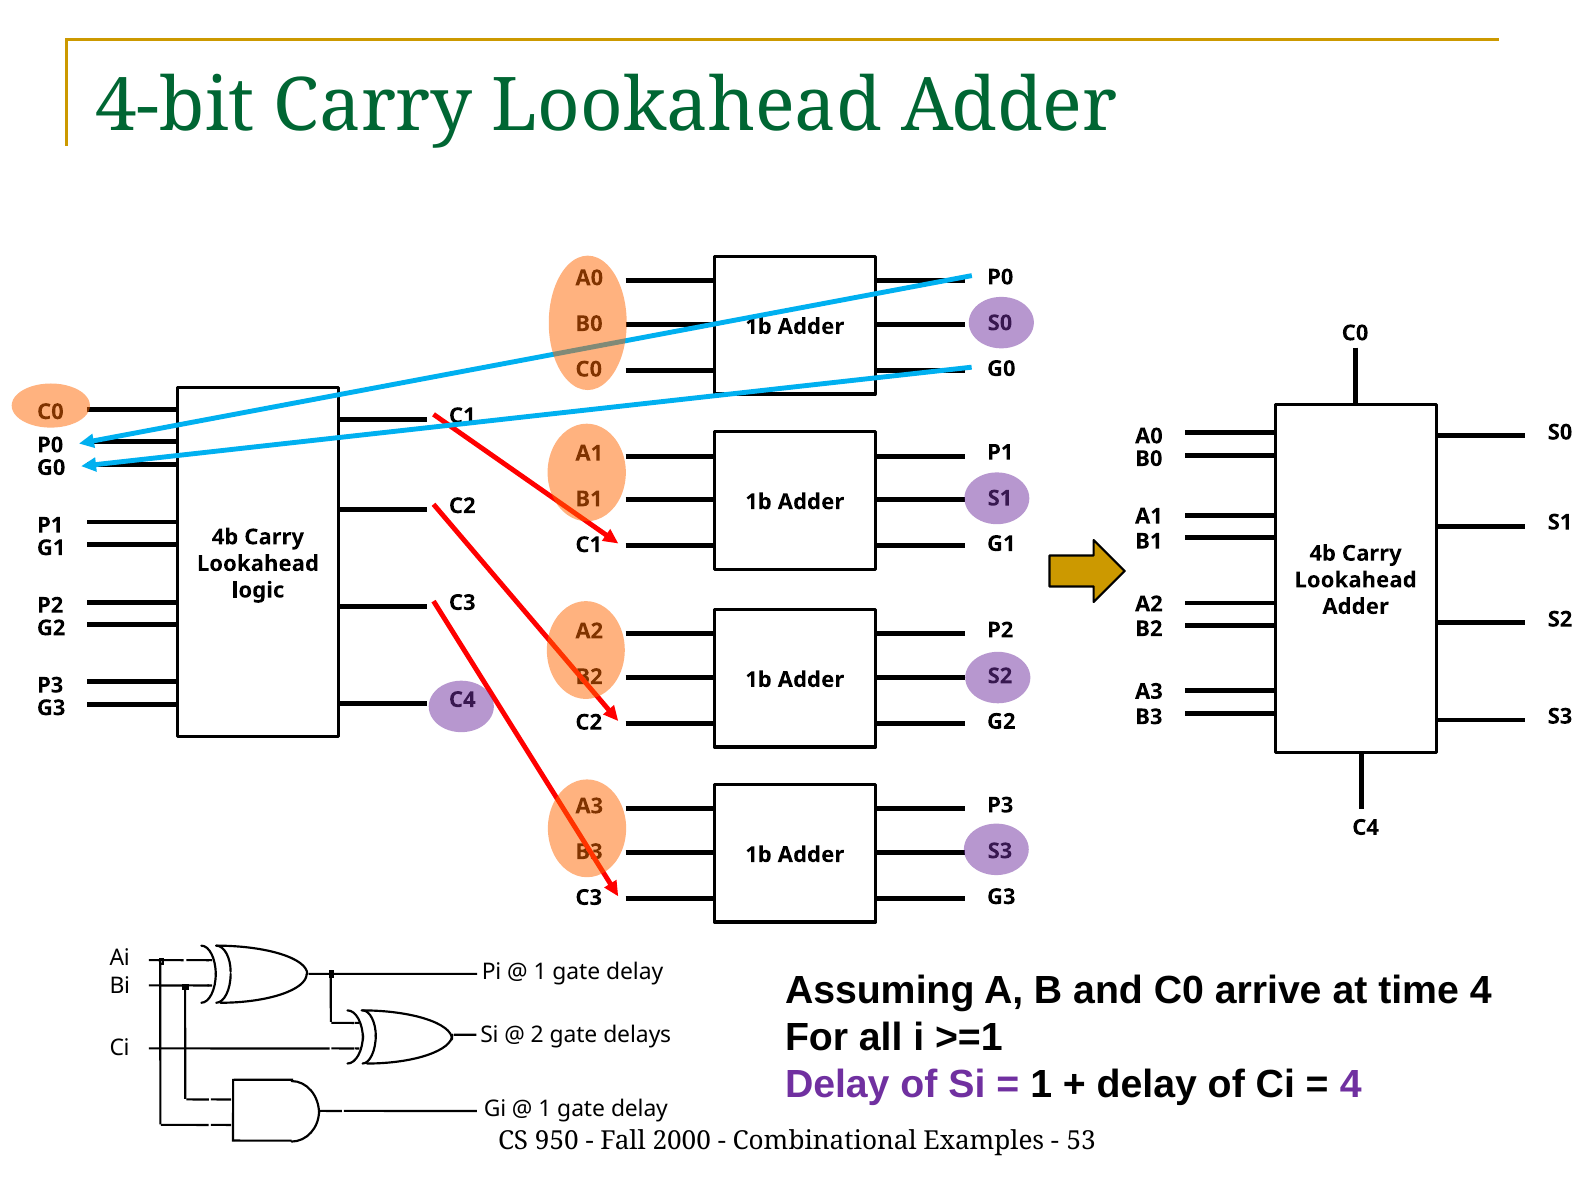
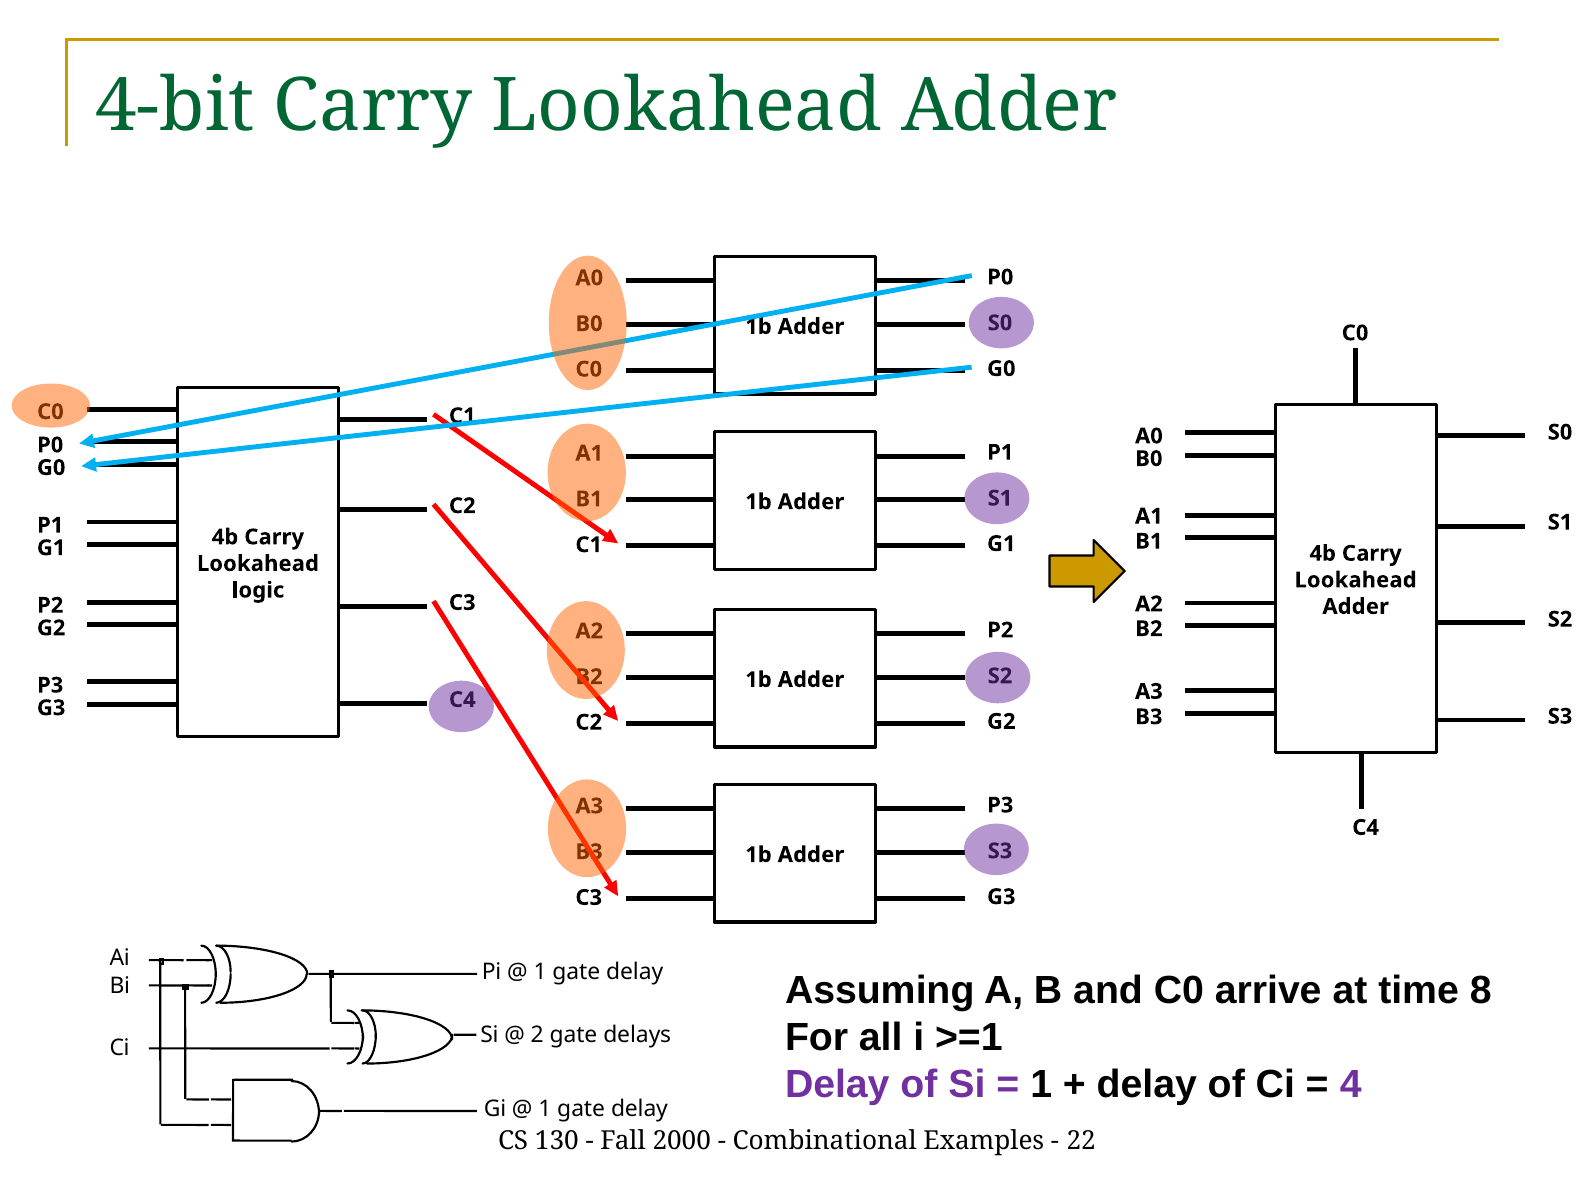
time 4: 4 -> 8 (1481, 991)
950: 950 -> 130 (557, 1140)
53: 53 -> 22 (1081, 1140)
